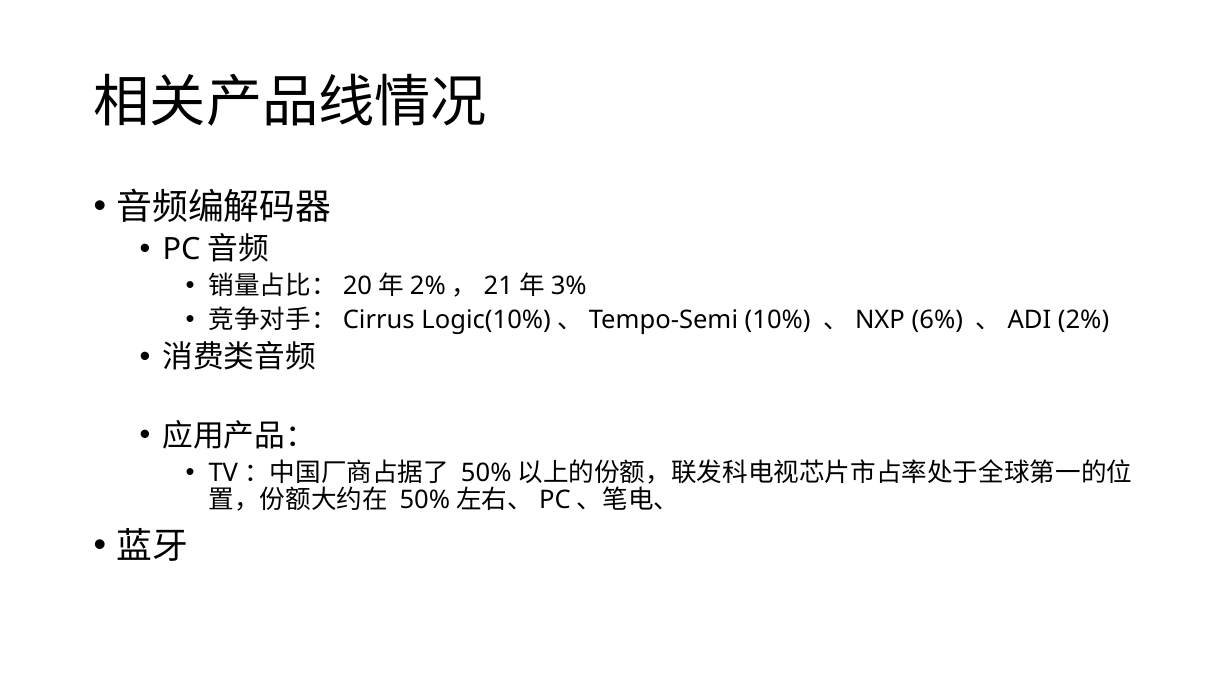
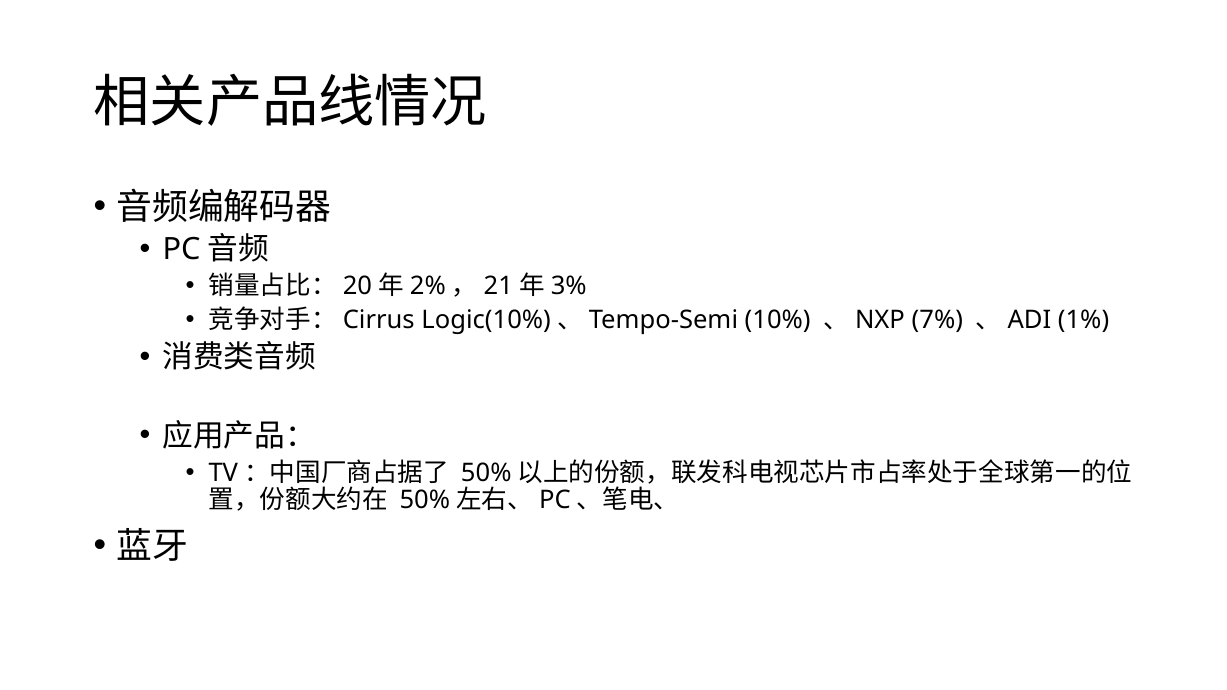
6%: 6% -> 7% (937, 320)
2%: 2% -> 1% (1084, 320)
